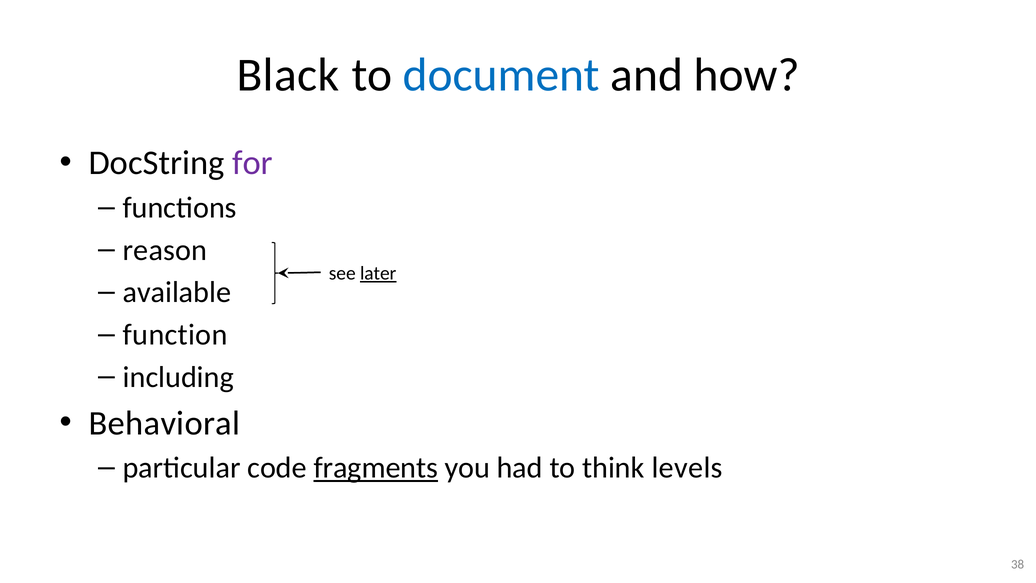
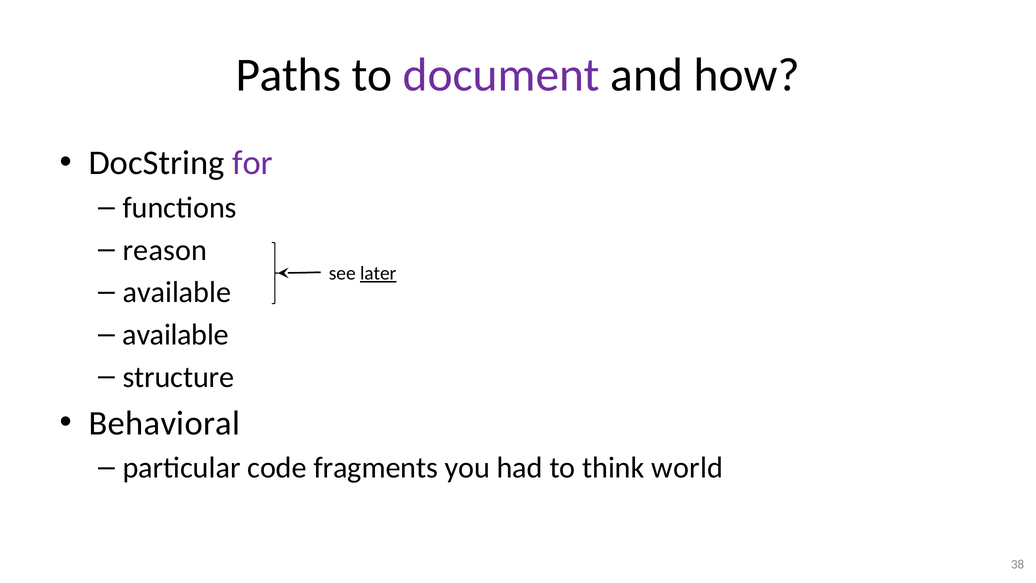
Black: Black -> Paths (288, 75)
document colour: blue -> purple (501, 75)
function: function -> available (176, 335)
including: including -> structure (178, 377)
fragments underline: present -> none (376, 468)
levels: levels -> world (687, 468)
